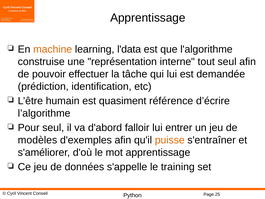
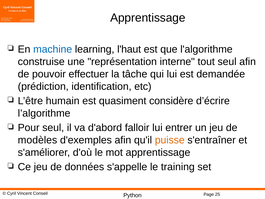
machine colour: orange -> blue (53, 49)
l'data: l'data -> l'haut (129, 49)
référence: référence -> considère (171, 101)
